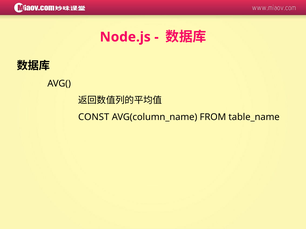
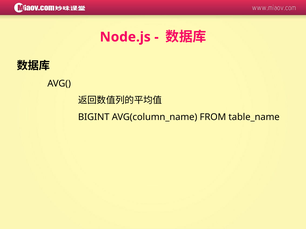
CONST: CONST -> BIGINT (94, 117)
